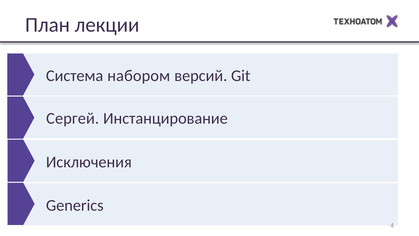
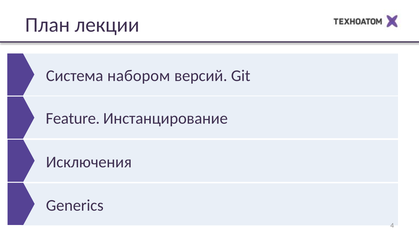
Сергей: Сергей -> Feature (73, 118)
